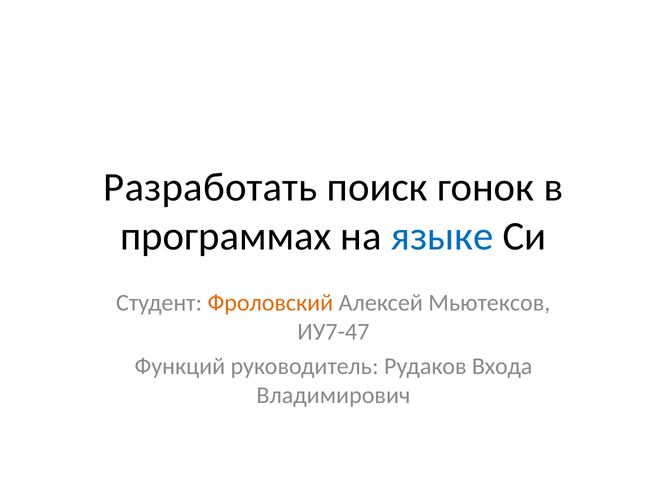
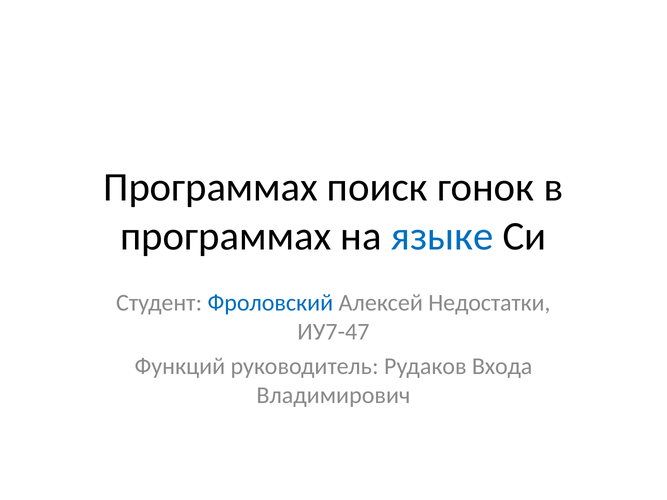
Разработать: Разработать -> Программах (211, 187)
Фроловский colour: orange -> blue (270, 303)
Мьютексов: Мьютексов -> Недостатки (489, 303)
